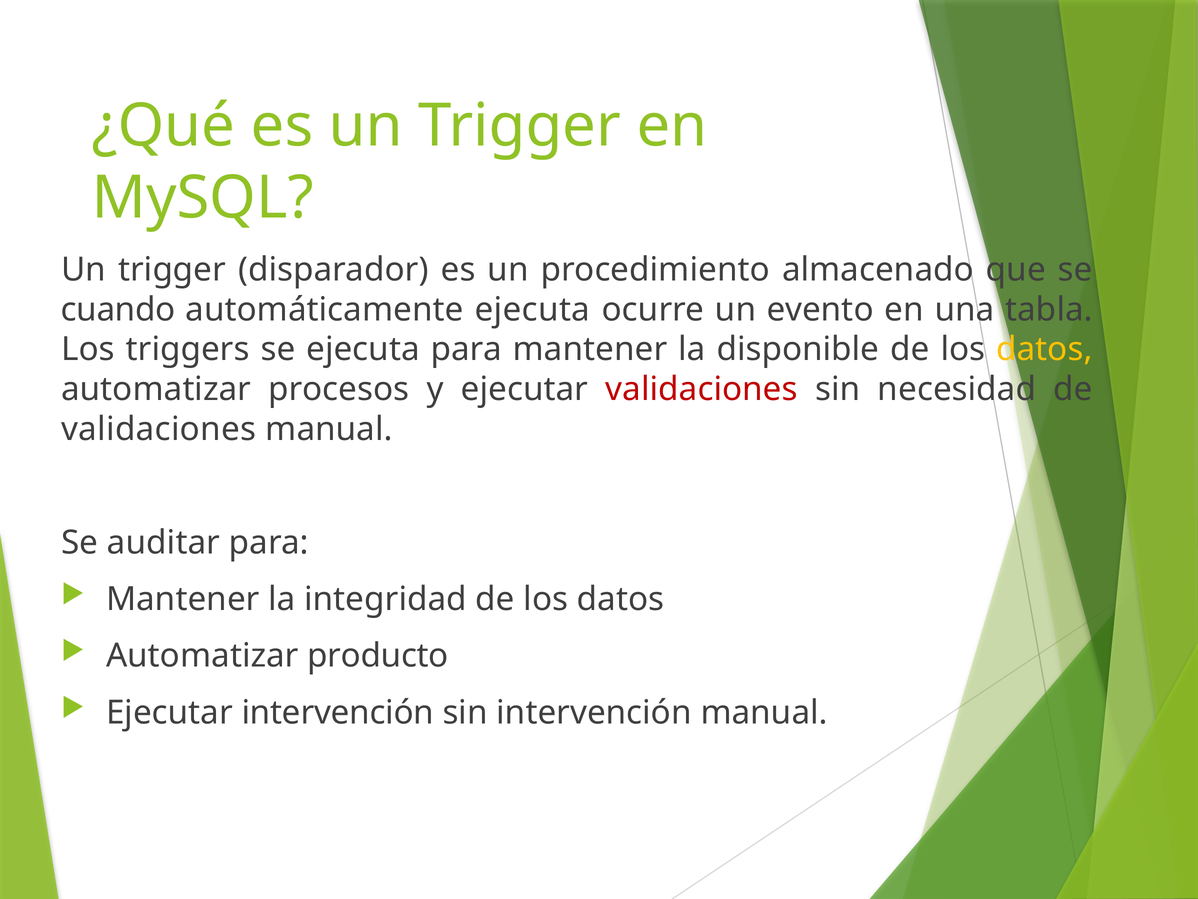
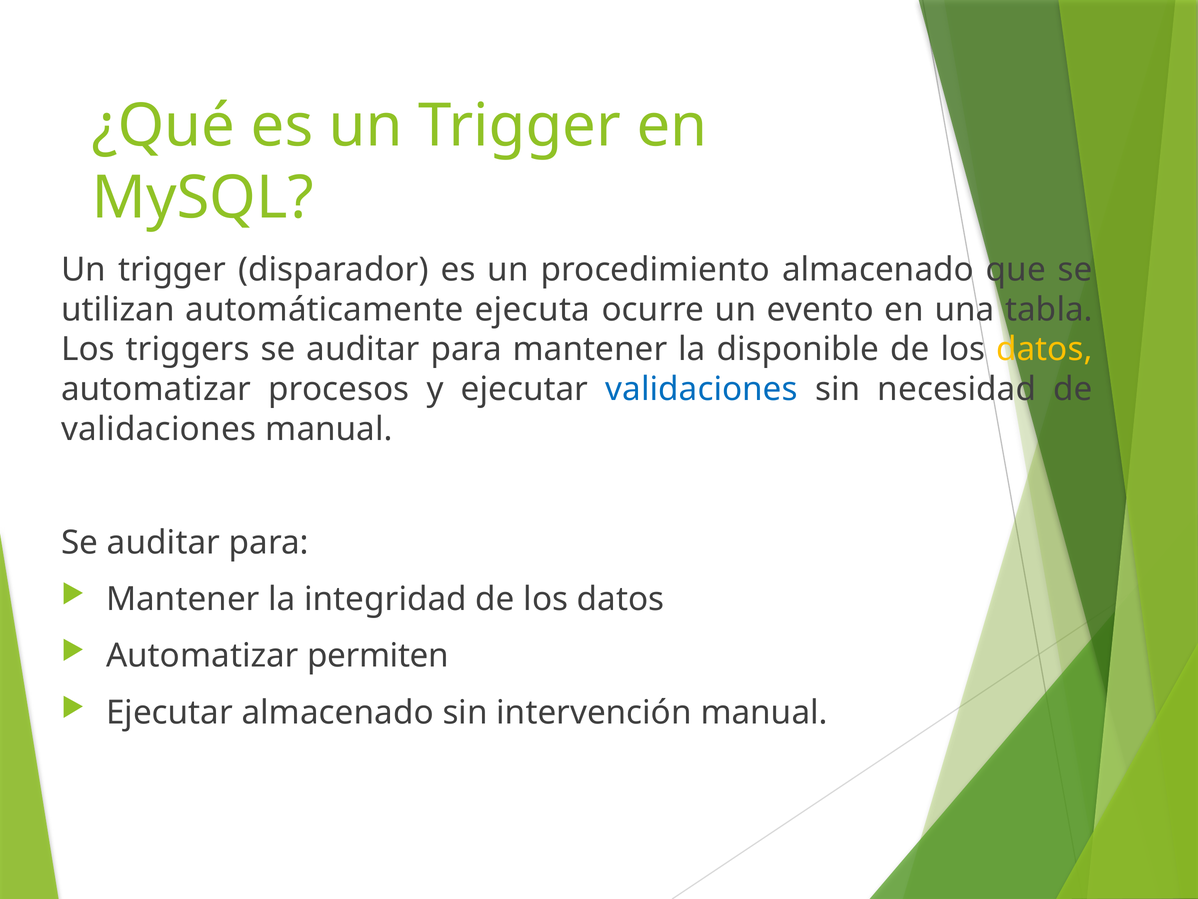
cuando: cuando -> utilizan (118, 309)
triggers se ejecuta: ejecuta -> auditar (363, 349)
validaciones colour: red -> blue (702, 389)
producto: producto -> permiten (378, 656)
Ejecutar intervención: intervención -> almacenado (338, 712)
